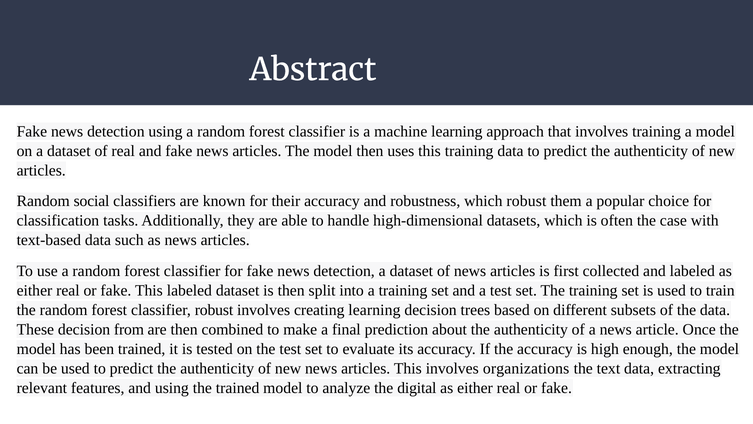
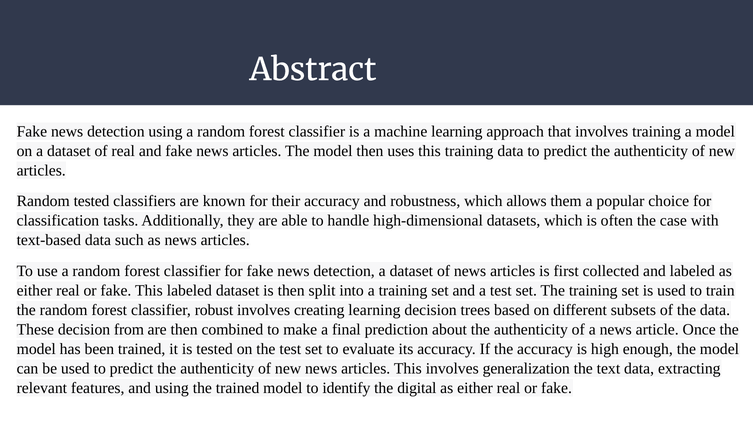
Random social: social -> tested (92, 201)
which robust: robust -> allows (527, 201)
organizations: organizations -> generalization (526, 368)
analyze: analyze -> identify (346, 388)
